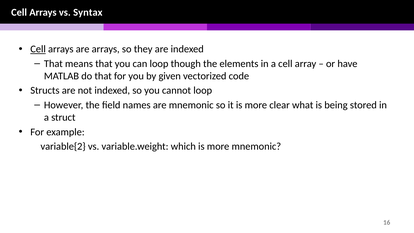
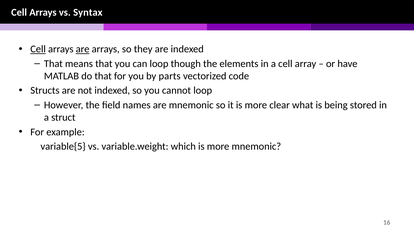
are underline: none -> present (83, 49)
given: given -> parts (170, 76)
variable{2: variable{2 -> variable{5 (63, 146)
